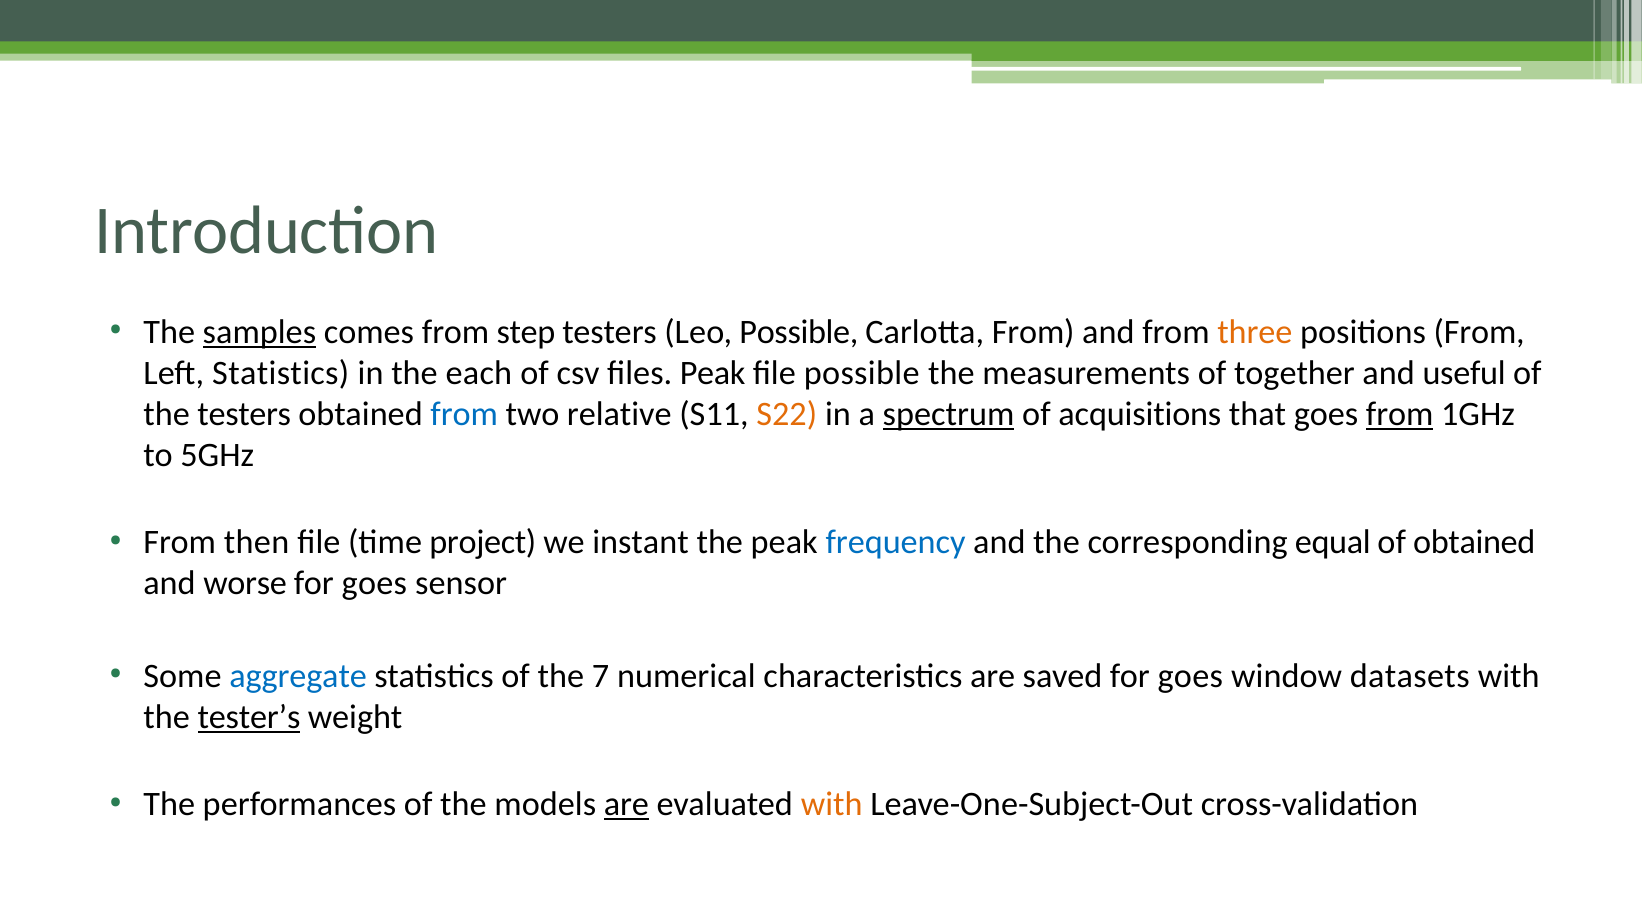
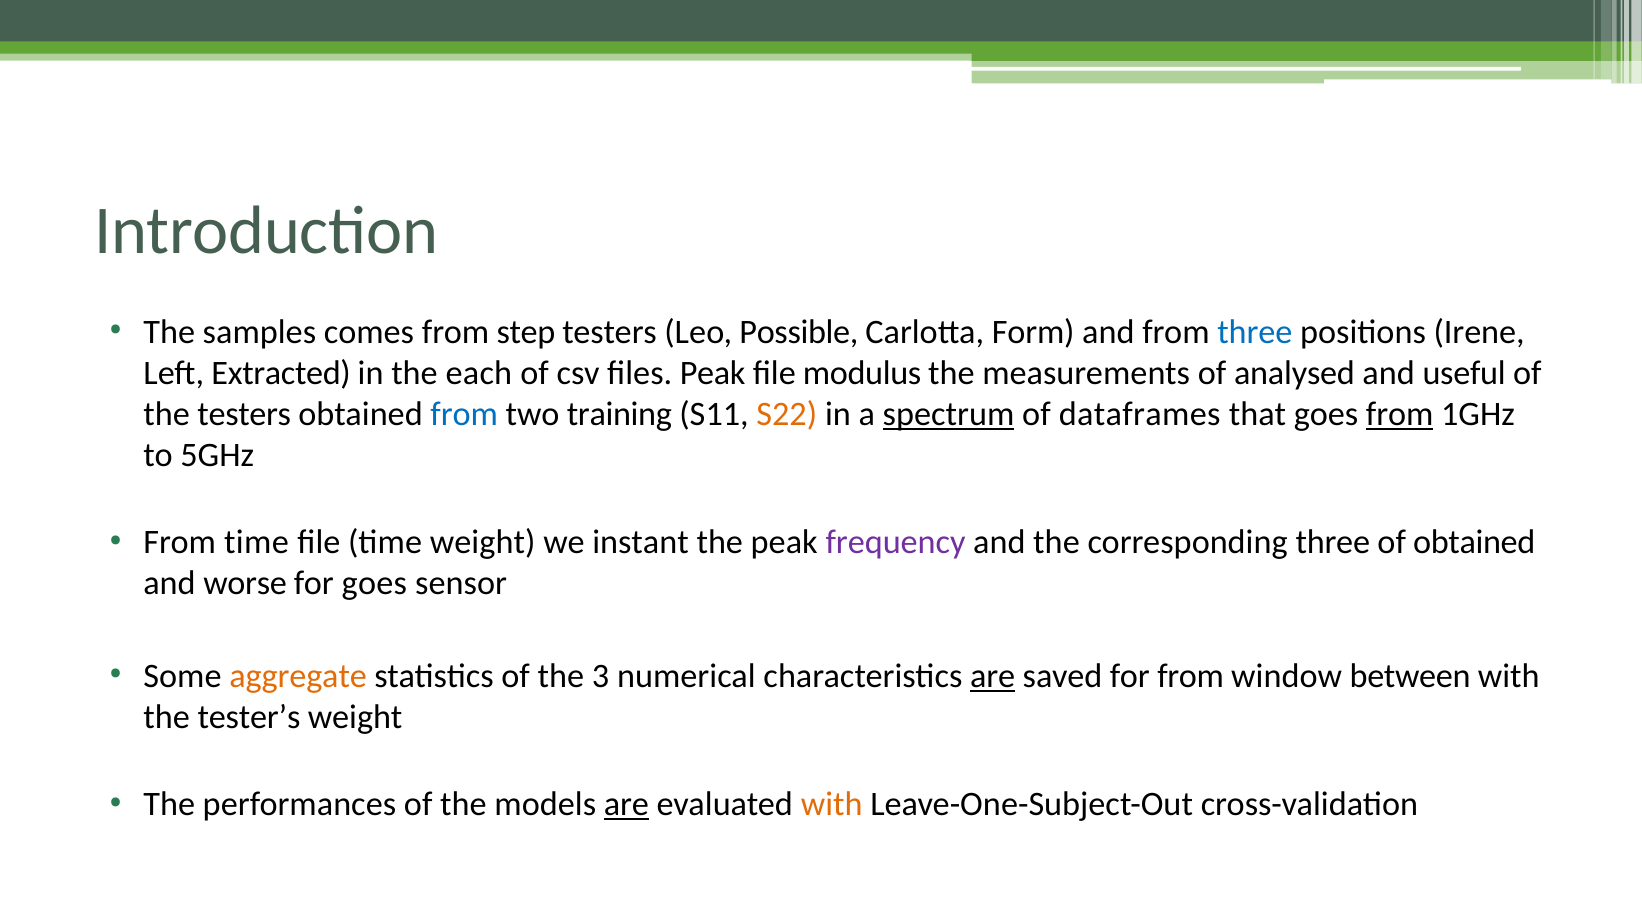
samples underline: present -> none (259, 332)
Carlotta From: From -> Form (1033, 332)
three colour: orange -> blue (1255, 332)
positions From: From -> Irene (1479, 332)
Left Statistics: Statistics -> Extracted (281, 373)
file possible: possible -> modulus (862, 373)
together: together -> analysed (1294, 373)
relative: relative -> training (619, 414)
acquisitions: acquisitions -> dataframes (1140, 414)
From then: then -> time (257, 542)
time project: project -> weight (483, 542)
frequency colour: blue -> purple (896, 542)
corresponding equal: equal -> three (1333, 542)
aggregate colour: blue -> orange (298, 676)
7: 7 -> 3 (601, 676)
are underline: none -> present (993, 676)
saved for goes: goes -> from (1191, 676)
datasets: datasets -> between (1410, 676)
tester’s underline: present -> none (249, 717)
